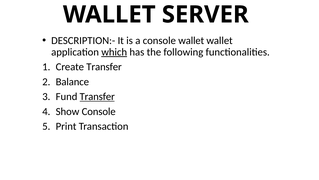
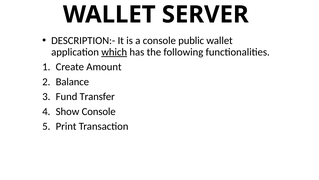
console wallet: wallet -> public (191, 40)
Create Transfer: Transfer -> Amount (104, 67)
Transfer underline: present -> none (97, 96)
